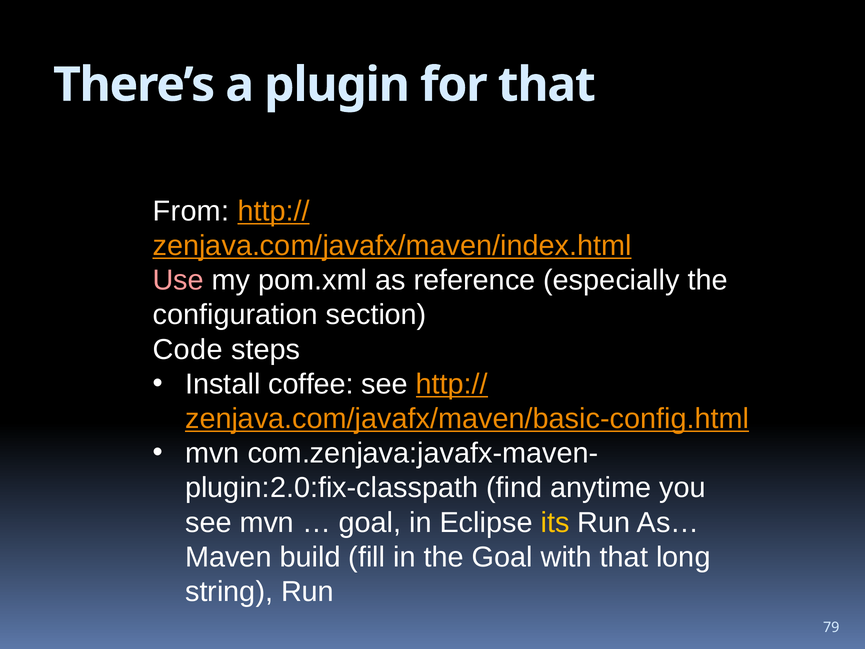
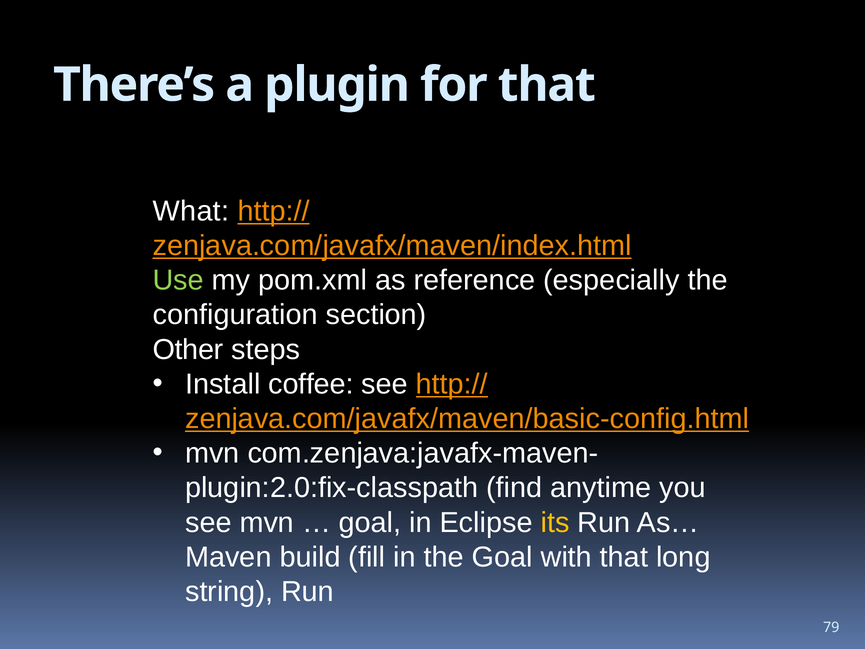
From: From -> What (191, 211)
Use colour: pink -> light green (178, 280)
Code: Code -> Other (188, 349)
